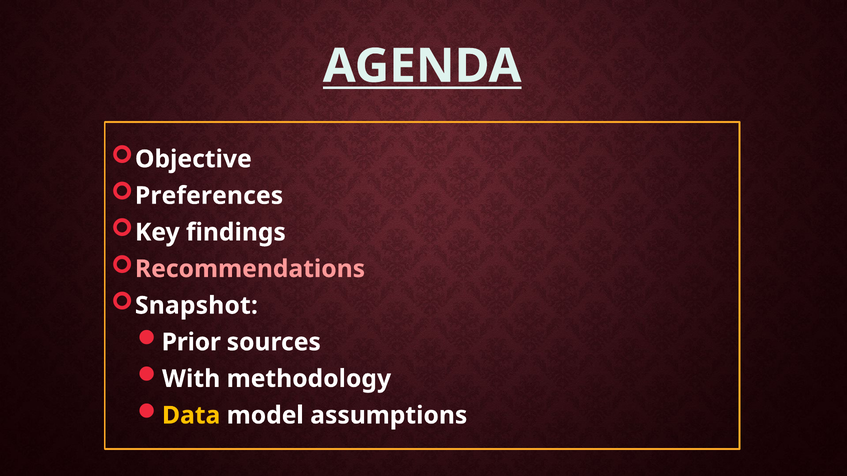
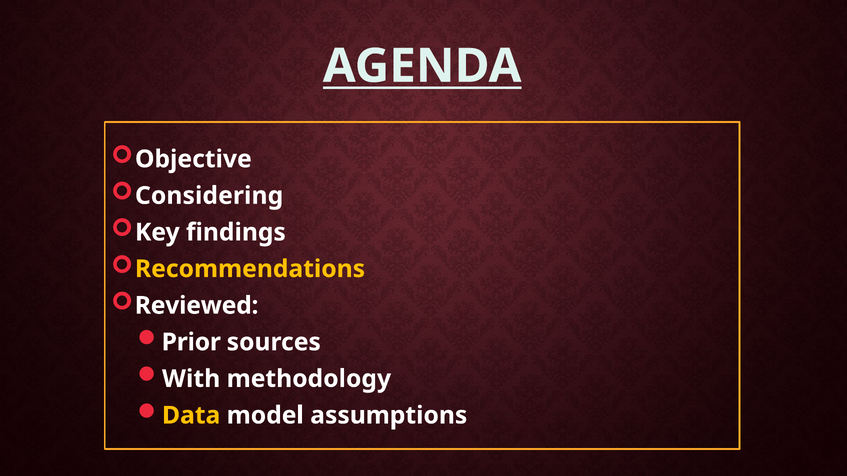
Preferences: Preferences -> Considering (209, 196)
Recommendations colour: pink -> yellow (250, 269)
Snapshot: Snapshot -> Reviewed (197, 306)
